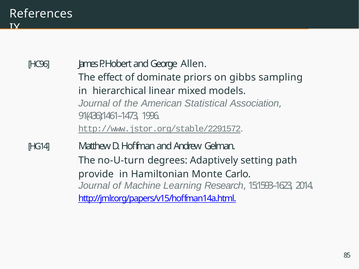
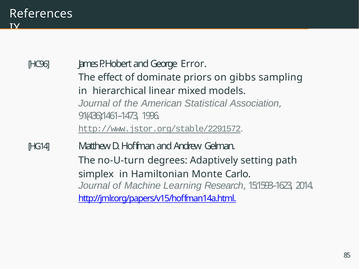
Allen: Allen -> Error (194, 64)
provide: provide -> simplex (96, 174)
